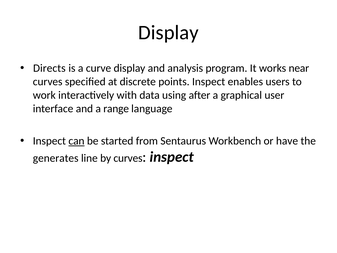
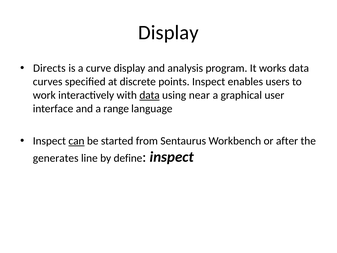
works near: near -> data (299, 68)
data underline: none -> present (150, 95)
after: after -> near (199, 95)
have: have -> after (287, 141)
by curves: curves -> define (128, 158)
